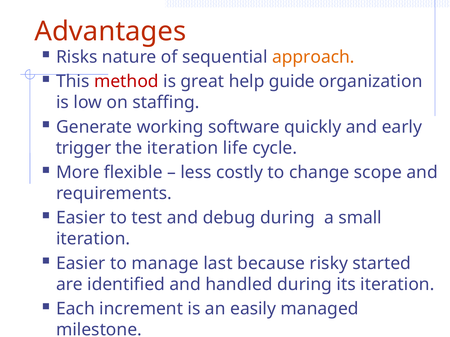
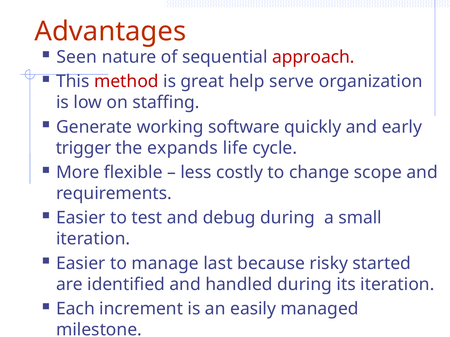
Risks: Risks -> Seen (77, 57)
approach colour: orange -> red (313, 57)
guide: guide -> serve (292, 82)
the iteration: iteration -> expands (183, 148)
